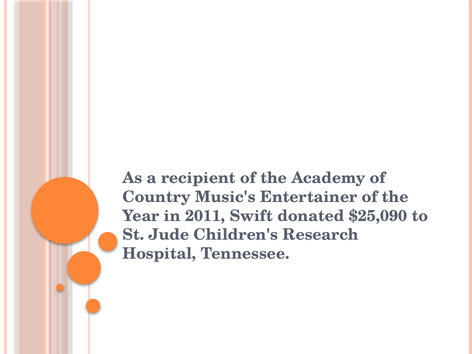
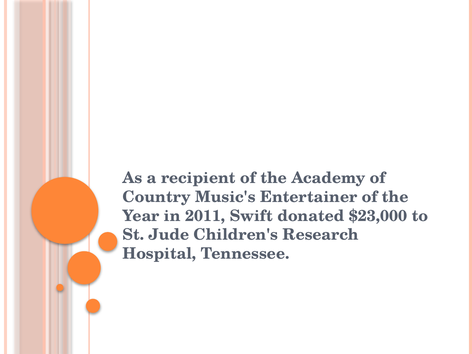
$25,090: $25,090 -> $23,000 (378, 216)
